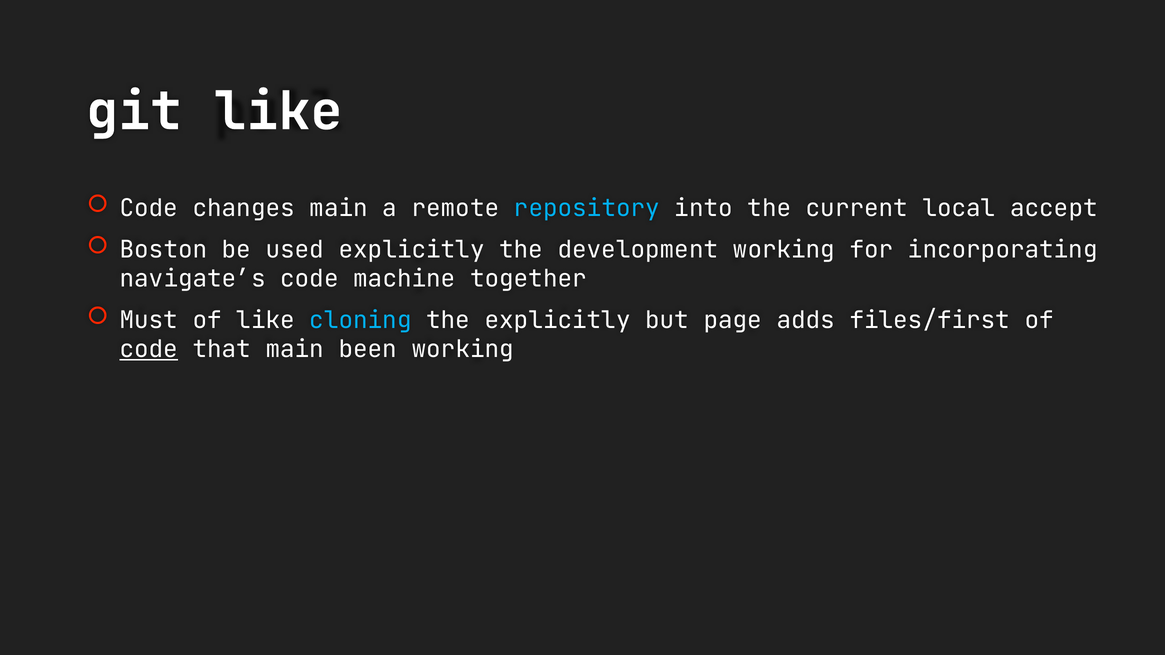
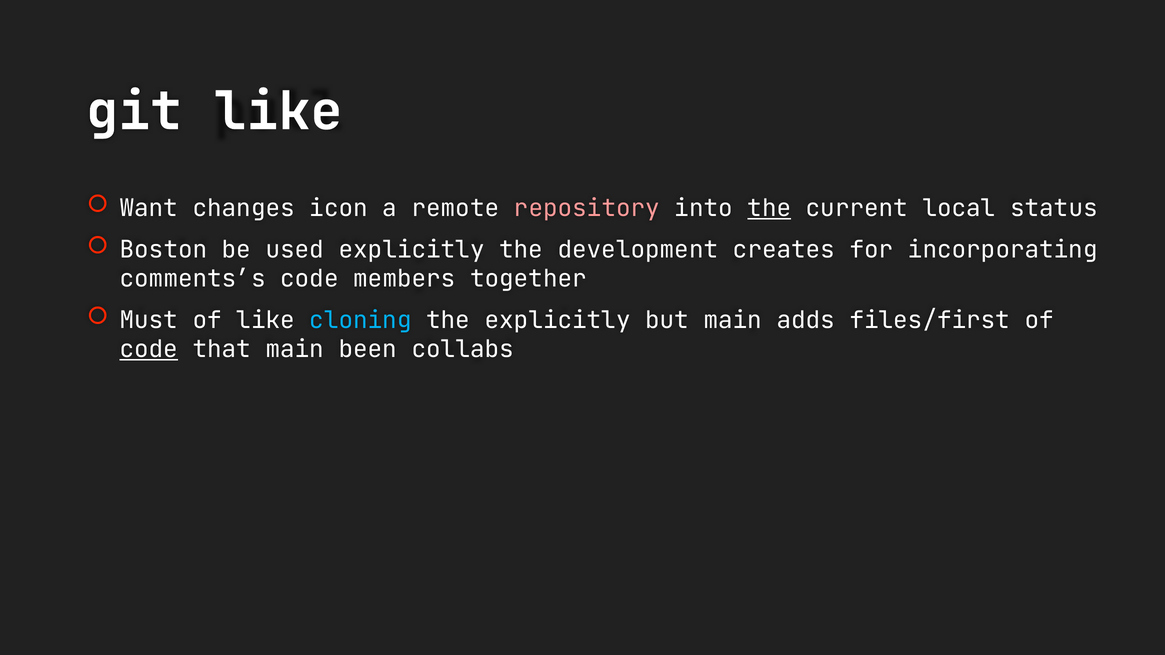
Code: Code -> Want (149, 208)
changes main: main -> icon (339, 208)
repository colour: light blue -> pink (587, 208)
the underline: none -> present (769, 208)
accept: accept -> status (1054, 208)
development working: working -> creates (784, 250)
navigate’s: navigate’s -> comments’s (193, 279)
machine: machine -> members (404, 279)
but page: page -> main (733, 320)
been working: working -> collabs (463, 349)
